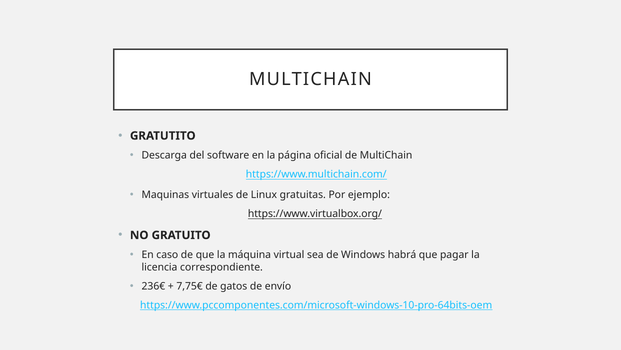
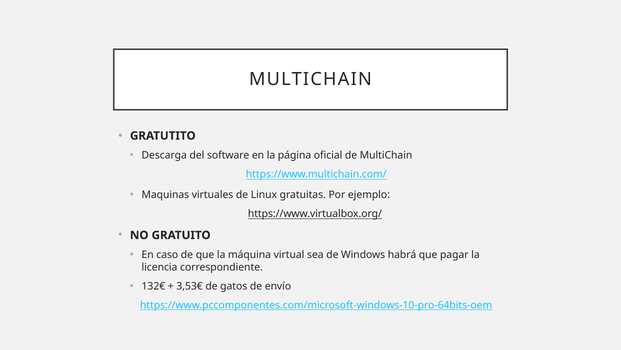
236€: 236€ -> 132€ (153, 286)
7,75€: 7,75€ -> 3,53€ (190, 286)
